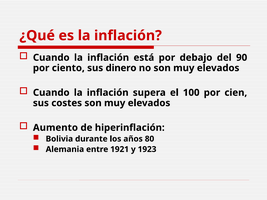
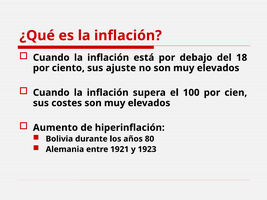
90: 90 -> 18 (242, 58)
dinero: dinero -> ajuste (121, 68)
